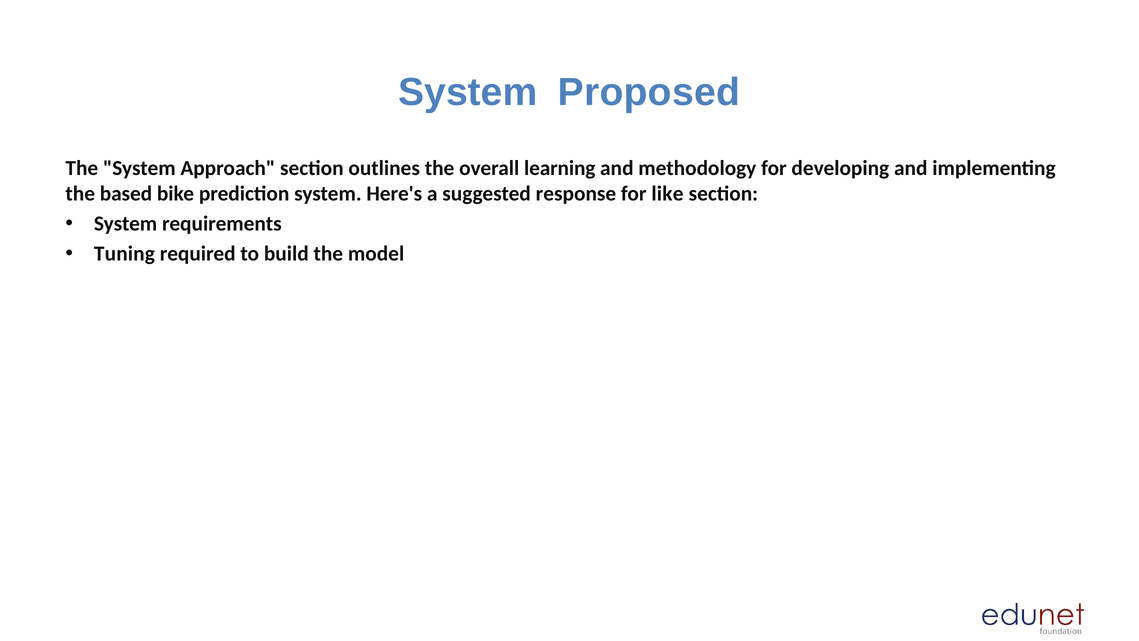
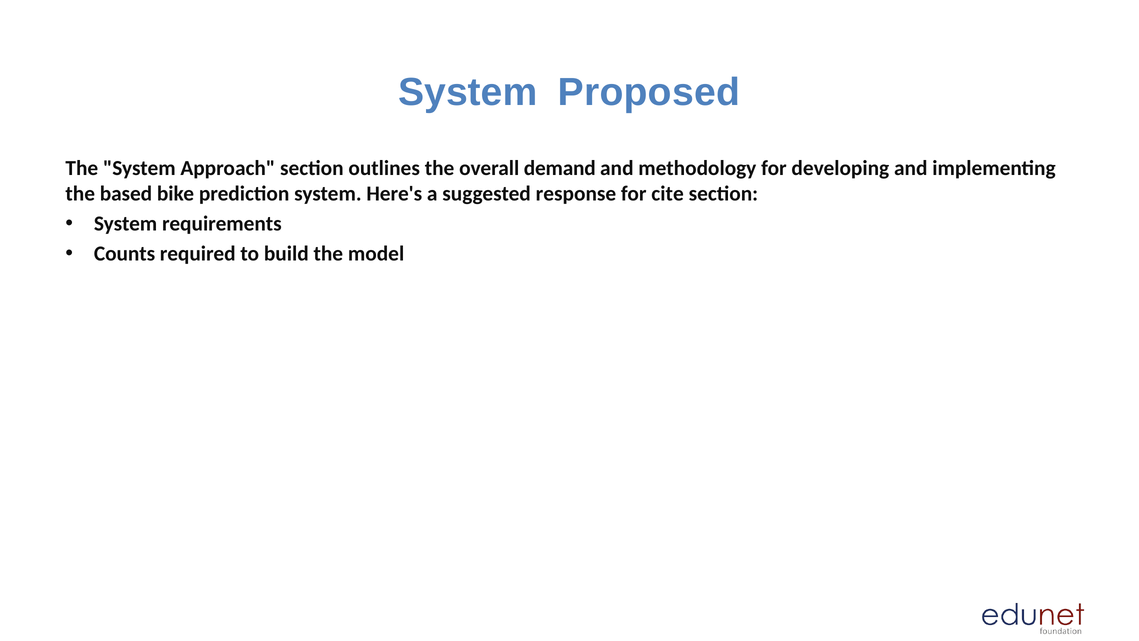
learning: learning -> demand (560, 168)
like: like -> cite (668, 194)
Tuning: Tuning -> Counts (125, 253)
